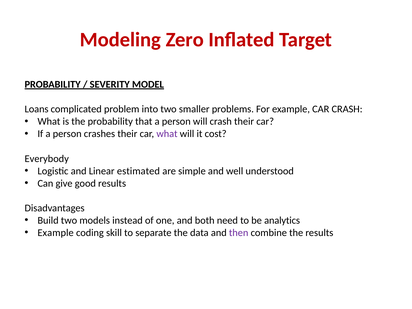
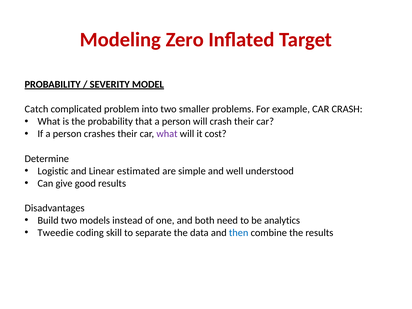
Loans: Loans -> Catch (36, 109)
Everybody: Everybody -> Determine (47, 159)
Example: Example -> Tweedie (56, 233)
then colour: purple -> blue (239, 233)
